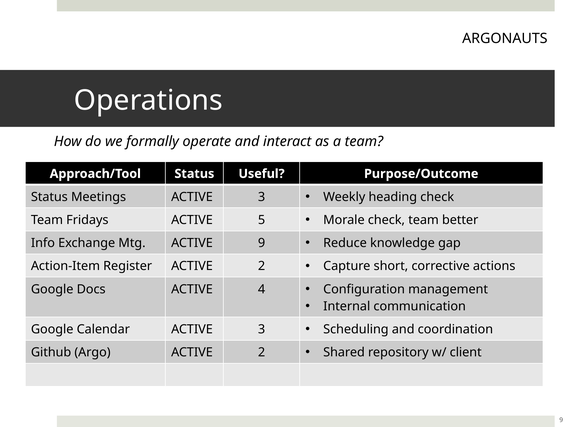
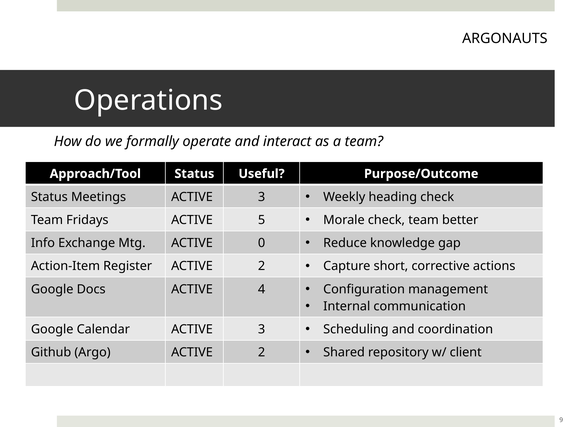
ACTIVE 9: 9 -> 0 (262, 243)
